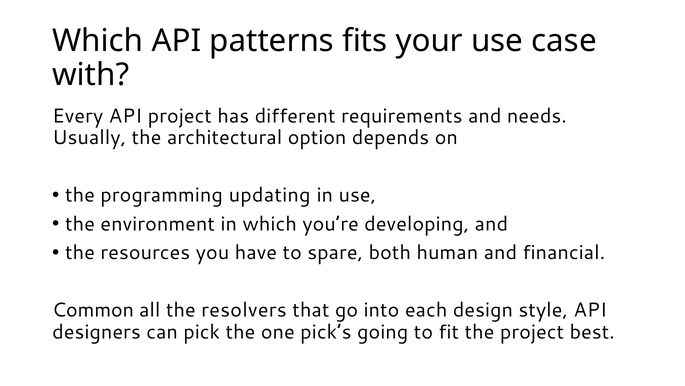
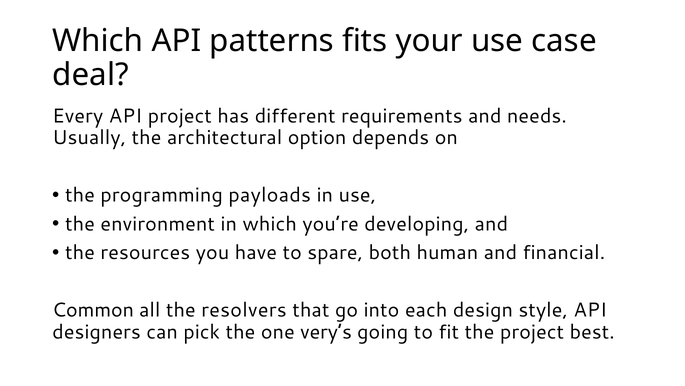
with: with -> deal (91, 74)
updating: updating -> payloads (270, 195)
pick’s: pick’s -> very’s (326, 331)
